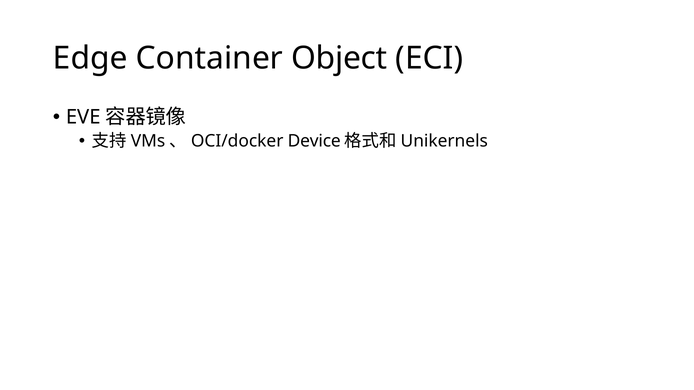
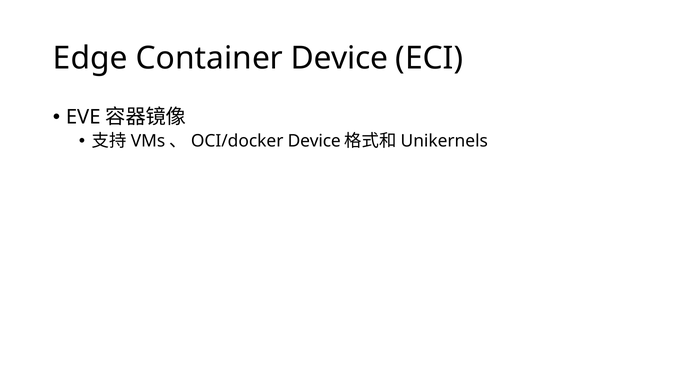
Container Object: Object -> Device (339, 58)
